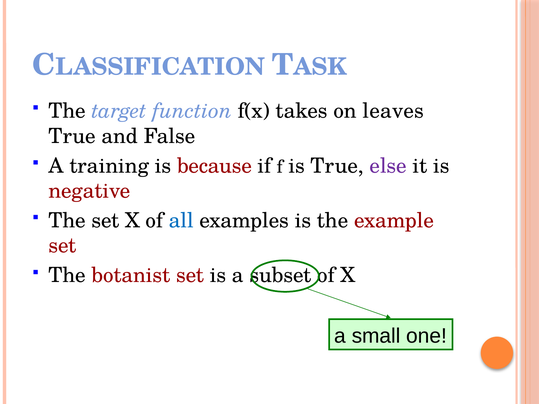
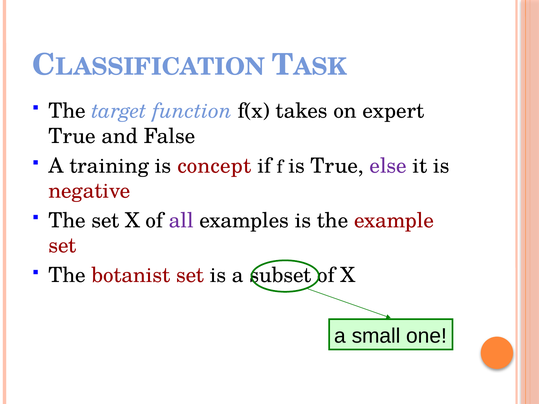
leaves: leaves -> expert (393, 111)
because: because -> concept (214, 166)
all colour: blue -> purple (181, 221)
